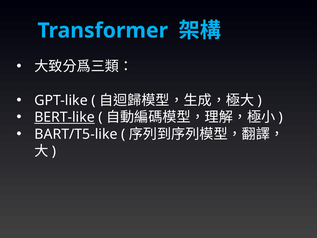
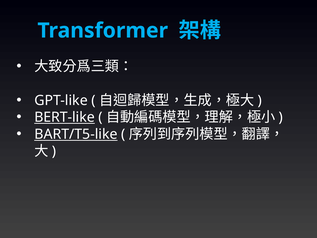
BART/T5-like underline: none -> present (76, 134)
